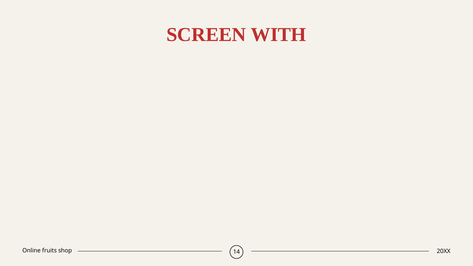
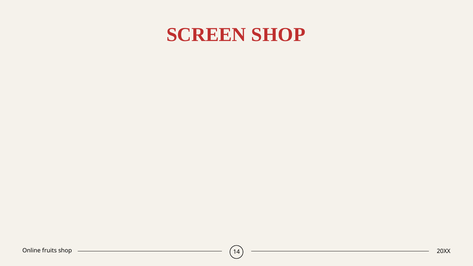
SCREEN WITH: WITH -> SHOP (278, 35)
